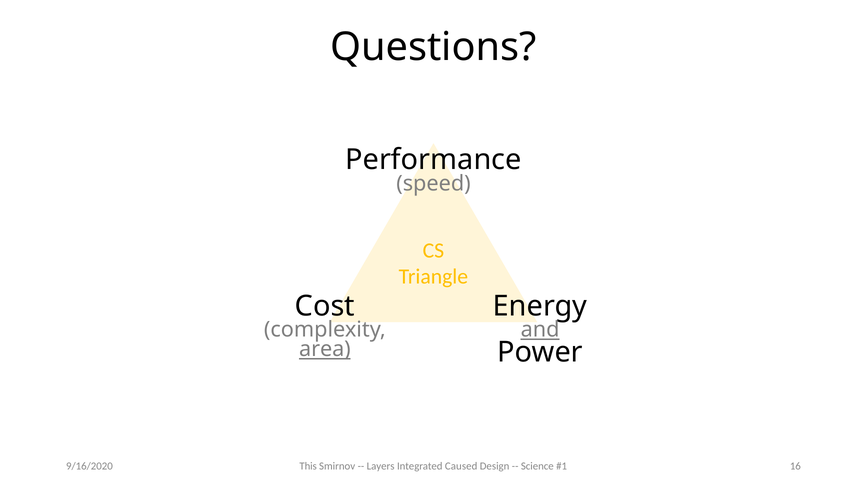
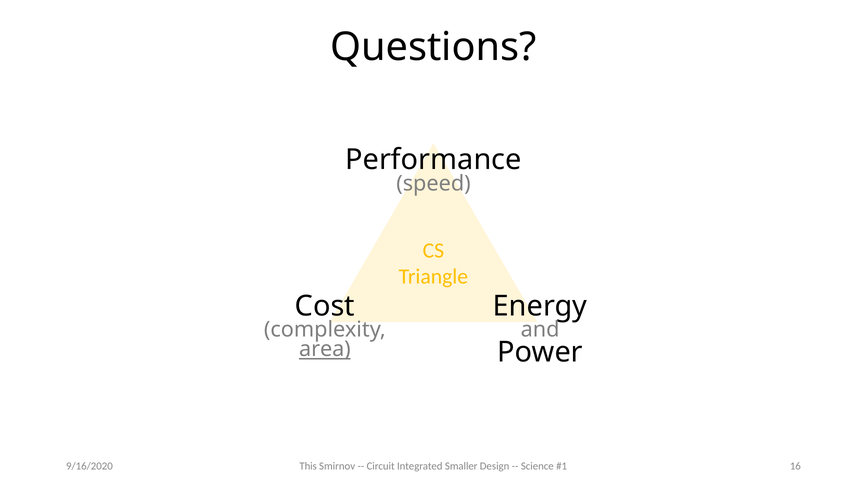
and underline: present -> none (540, 330)
Layers: Layers -> Circuit (381, 466)
Caused: Caused -> Smaller (461, 466)
